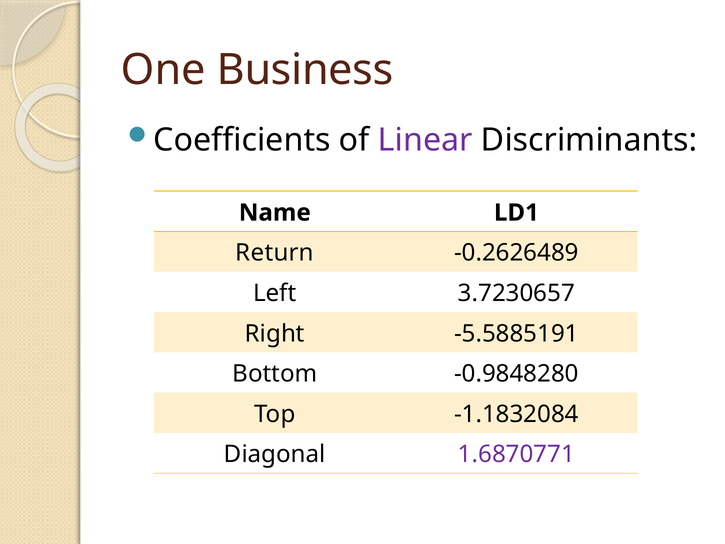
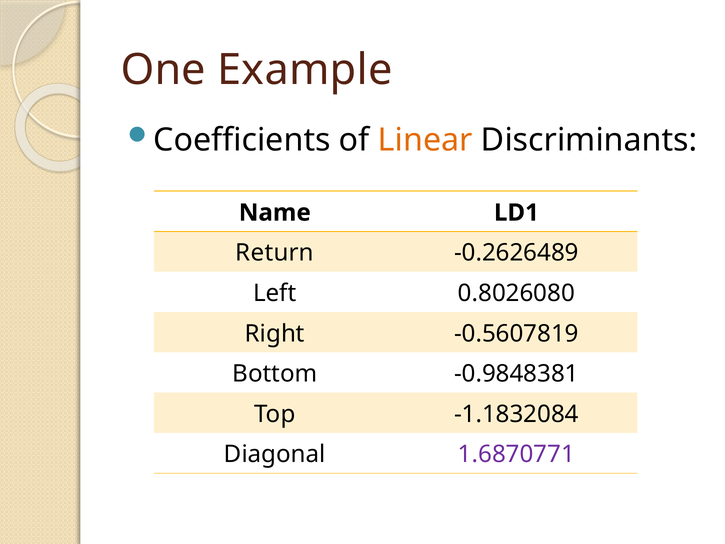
Business: Business -> Example (305, 70)
Linear colour: purple -> orange (425, 140)
3.7230657: 3.7230657 -> 0.8026080 (516, 293)
-5.5885191: -5.5885191 -> -0.5607819 (516, 333)
-0.9848280: -0.9848280 -> -0.9848381 (516, 374)
